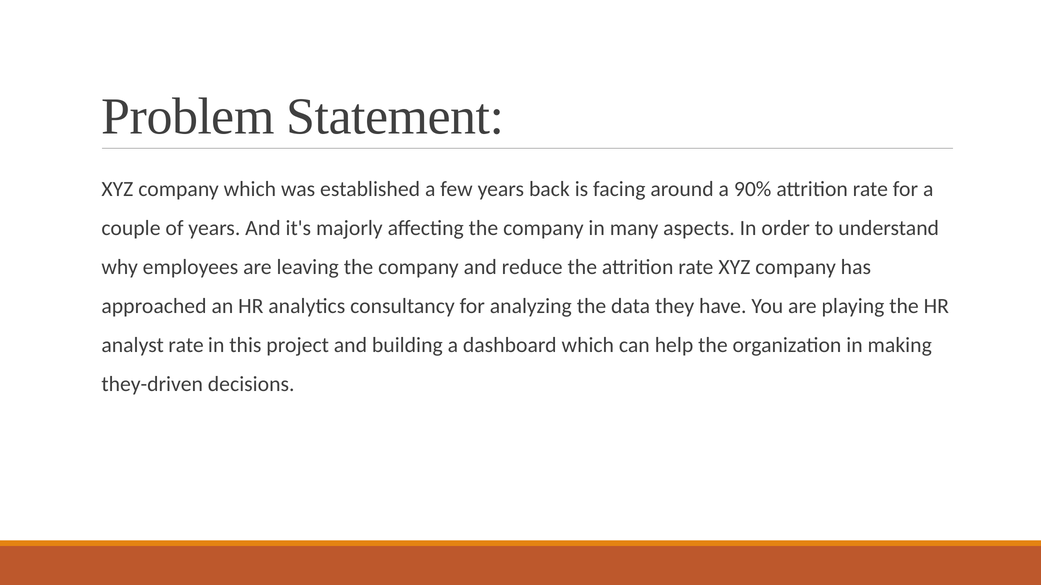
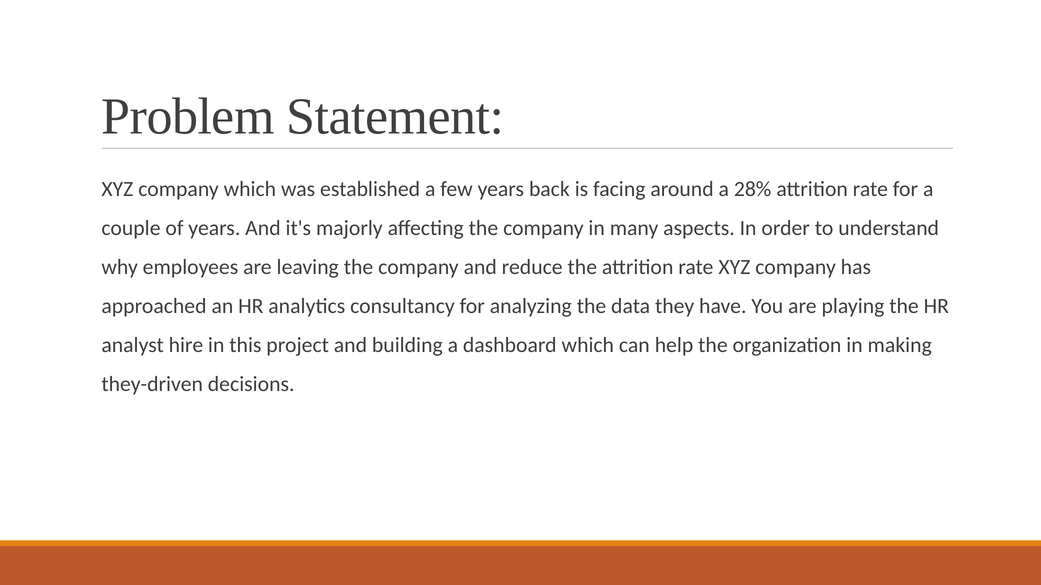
90%: 90% -> 28% (753, 189)
analyst rate: rate -> hire (186, 345)
